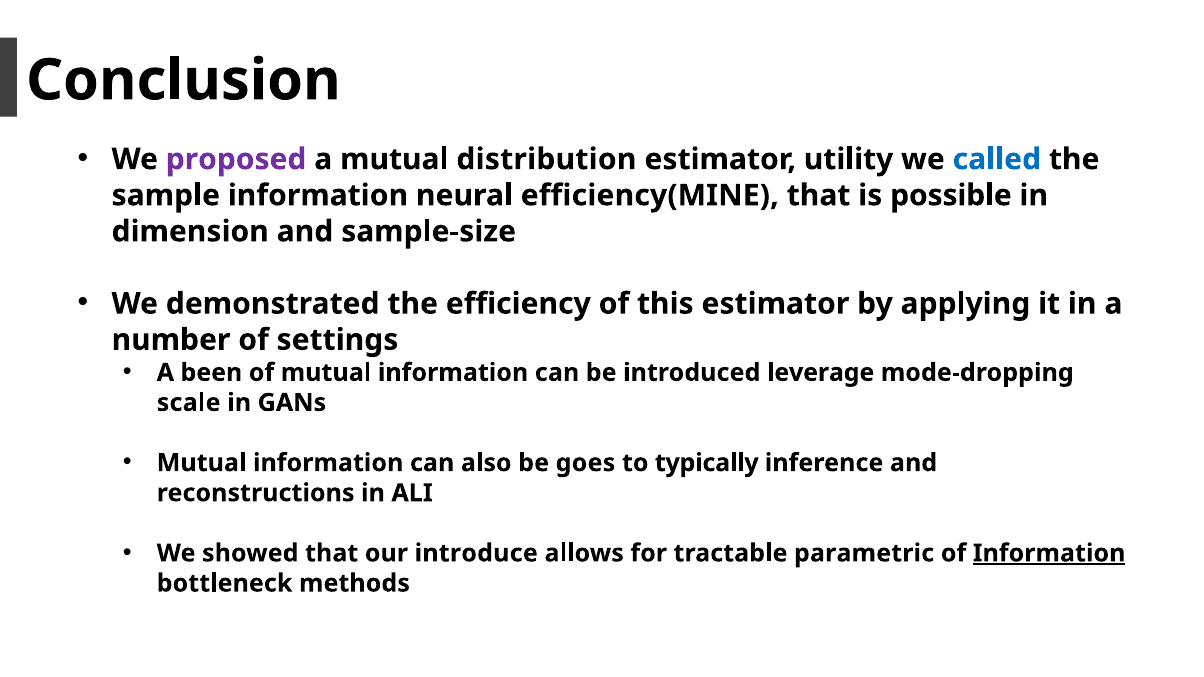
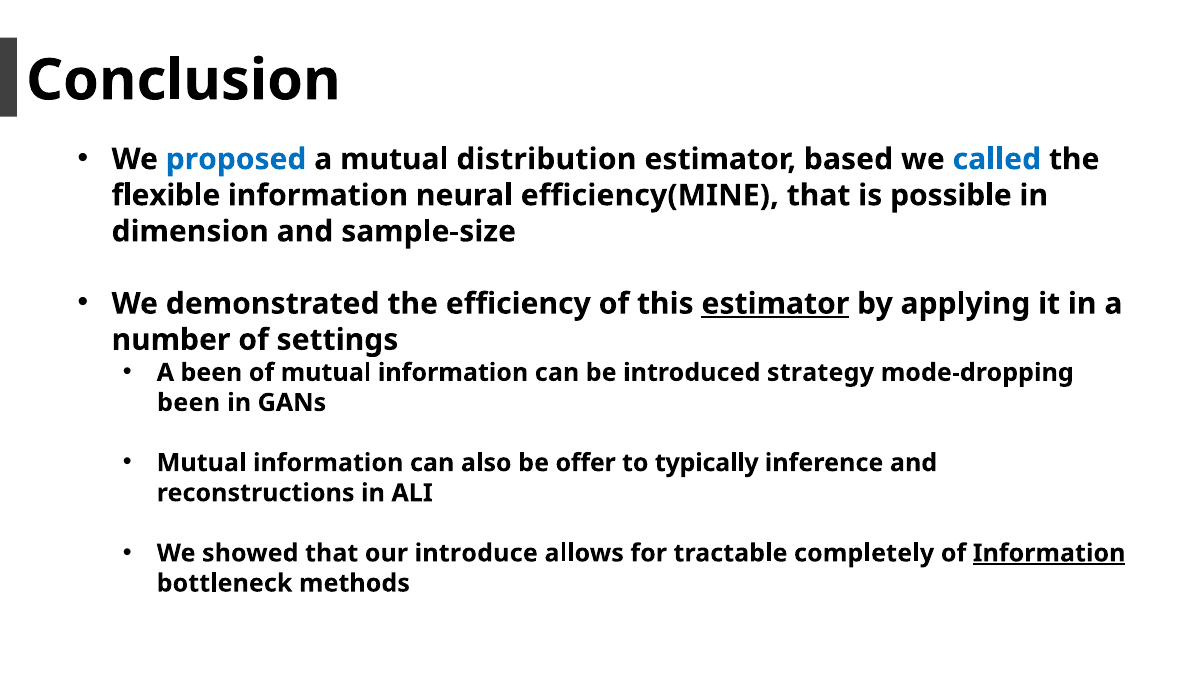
proposed colour: purple -> blue (236, 159)
utility: utility -> based (848, 159)
sample: sample -> flexible (166, 195)
estimator underline: none -> present (775, 304)
leverage: leverage -> strategy (820, 373)
scale: scale -> been (189, 403)
goes: goes -> offer (586, 463)
parametric: parametric -> completely (864, 553)
